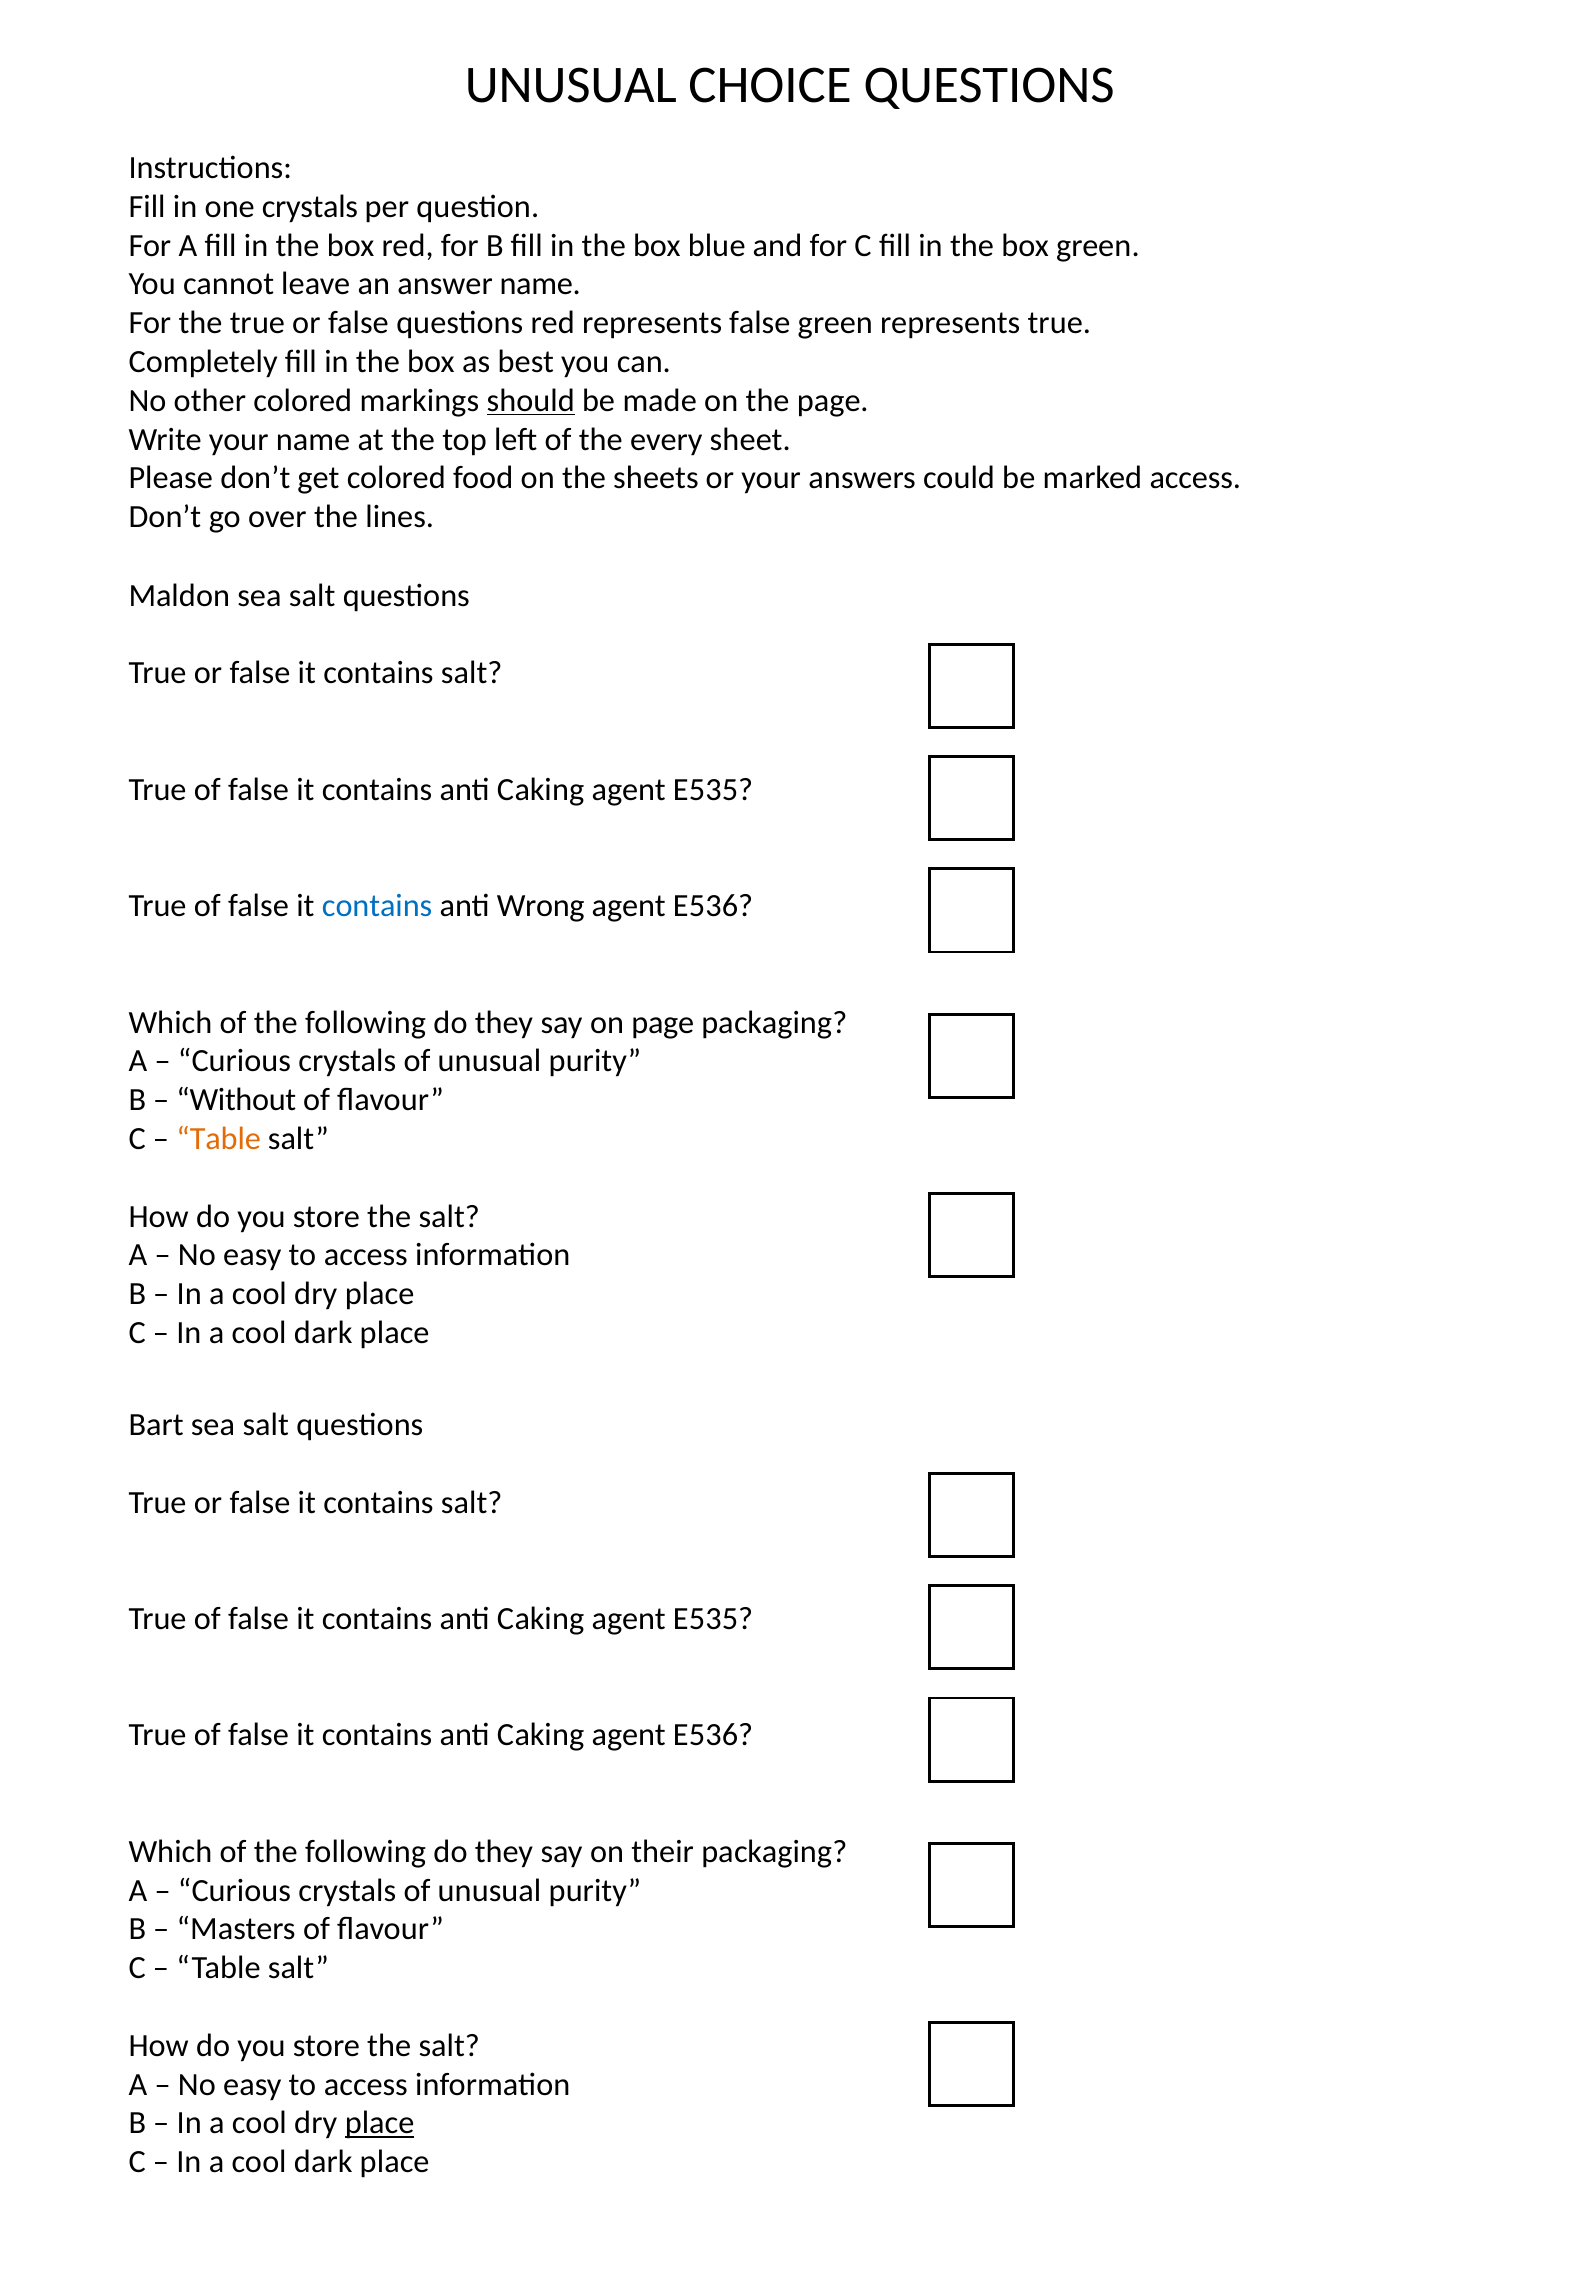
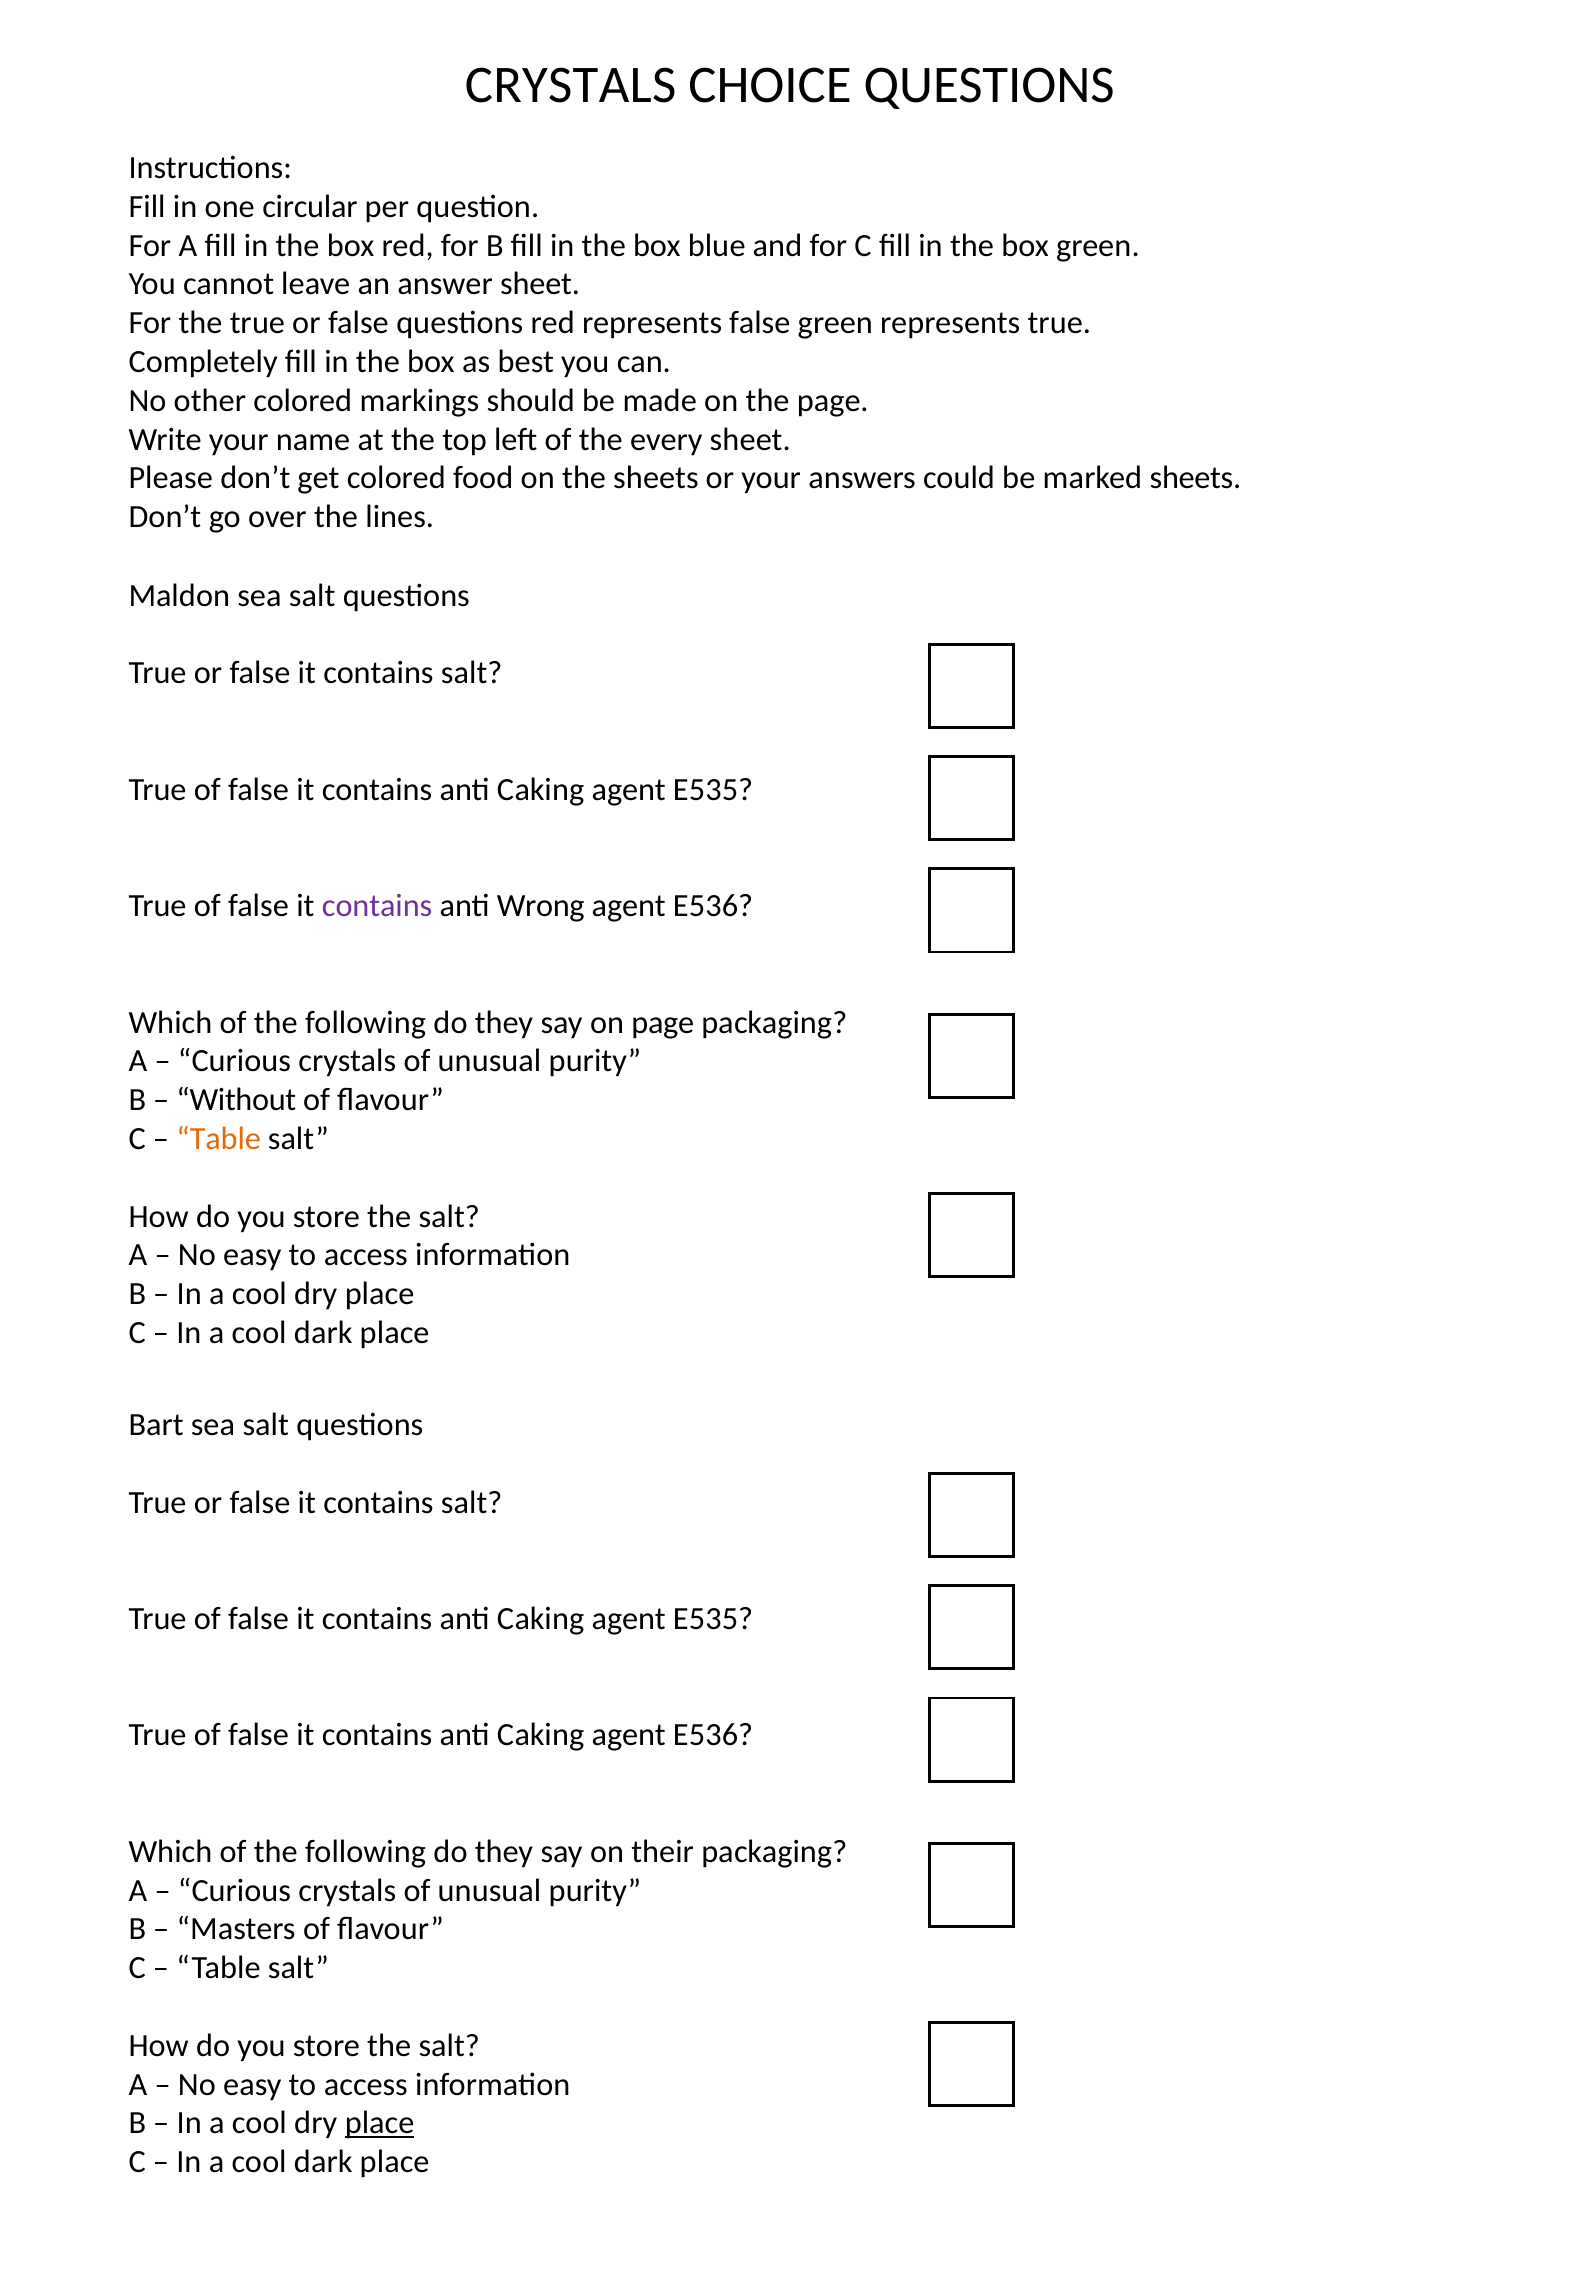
UNUSUAL: UNUSUAL -> CRYSTALS (571, 85)
one crystals: crystals -> circular (310, 207)
answer name: name -> sheet (540, 284)
should underline: present -> none (531, 401)
marked access: access -> sheets (1195, 478)
contains colour: blue -> purple (377, 906)
